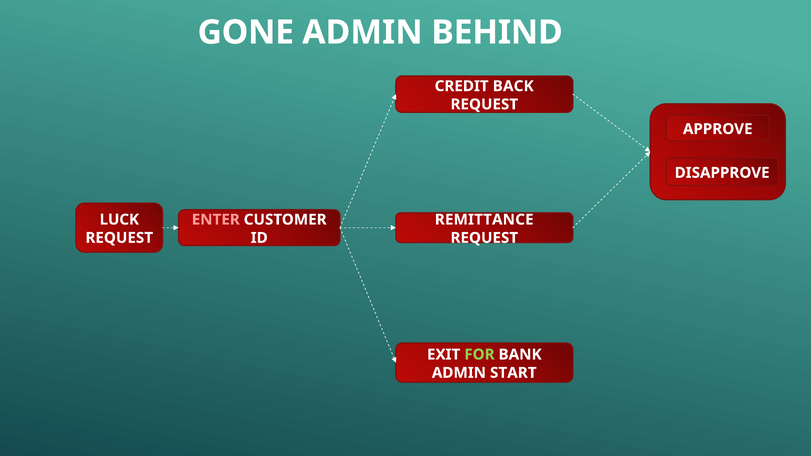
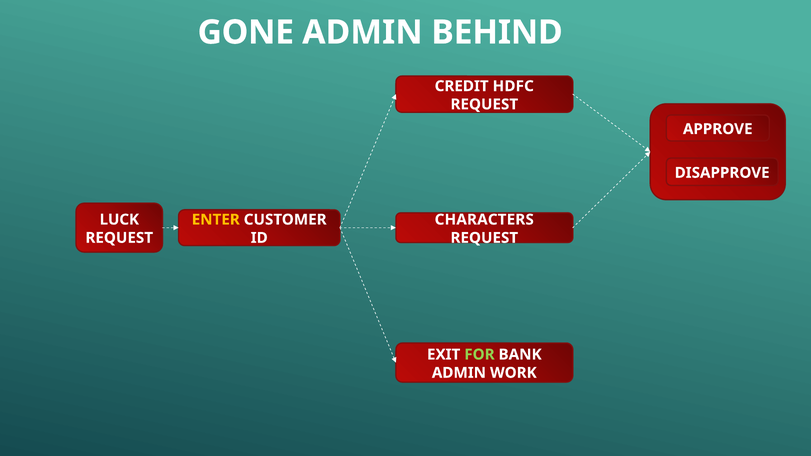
BACK: BACK -> HDFC (513, 86)
ENTER colour: pink -> yellow (216, 220)
REMITTANCE: REMITTANCE -> CHARACTERS (484, 220)
START: START -> WORK (513, 373)
